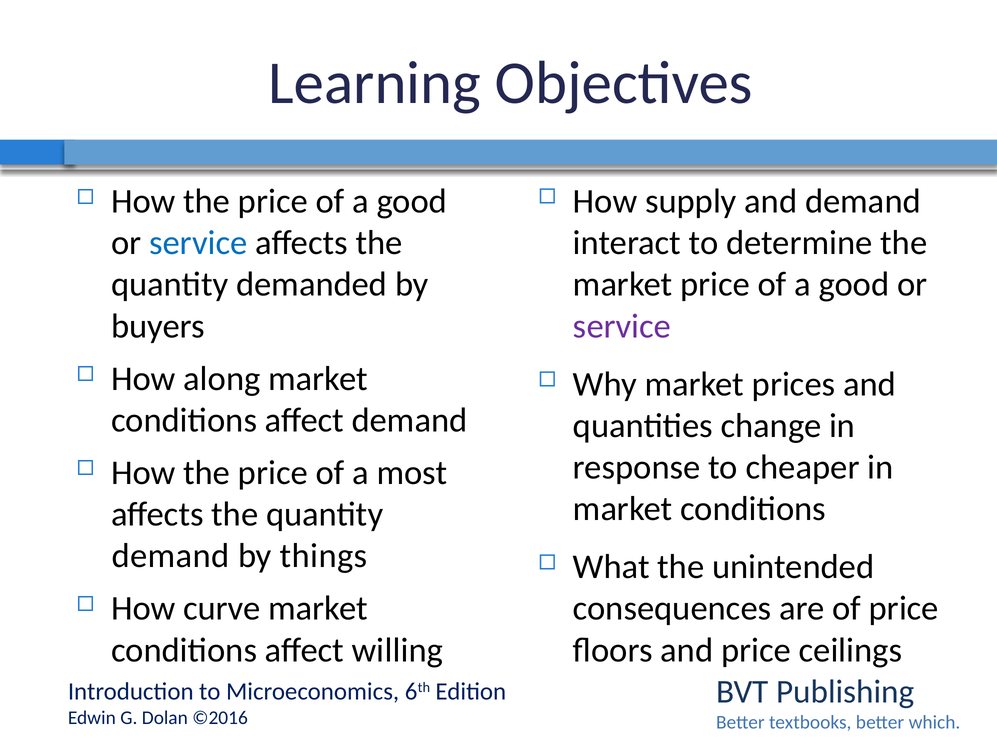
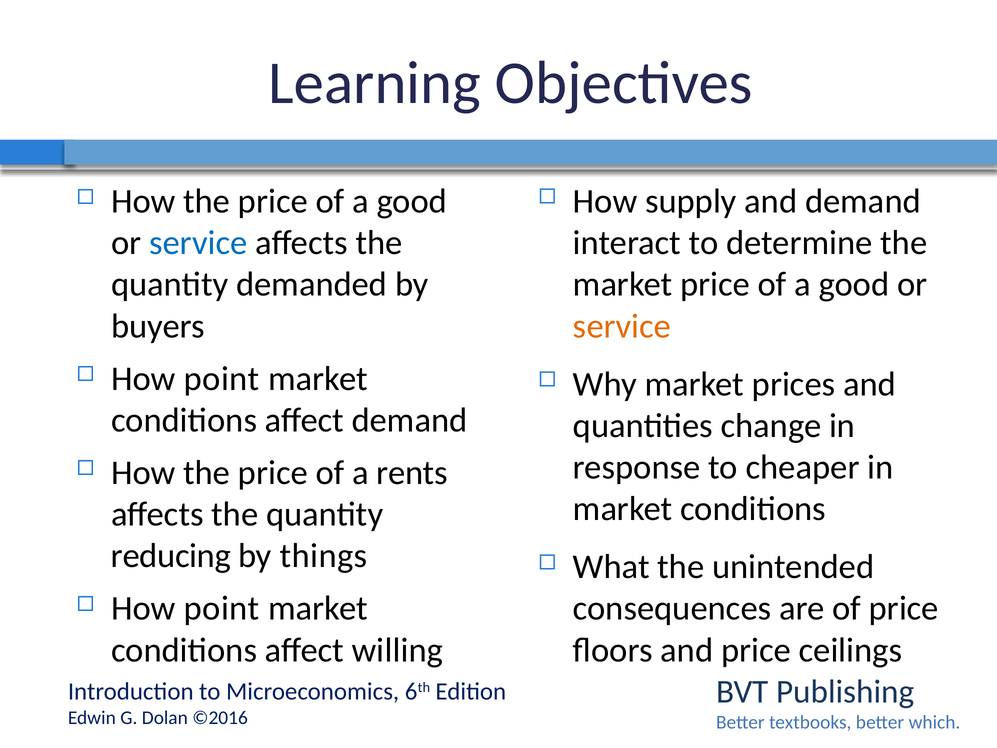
service colour: purple -> orange (622, 326)
along: along -> point (222, 379)
most: most -> rents (412, 473)
demand: demand -> reducing (171, 556)
curve: curve -> point (222, 608)
